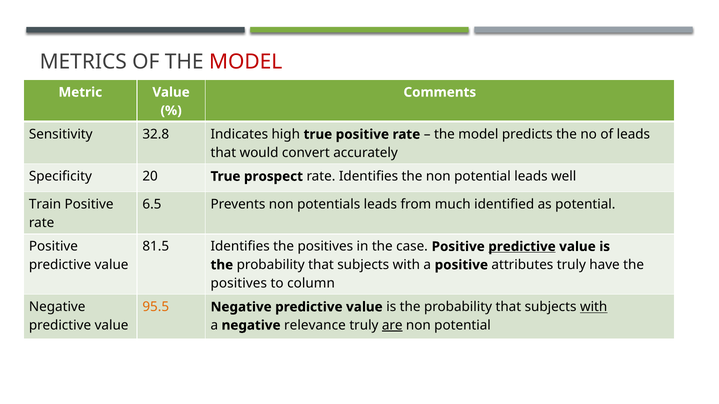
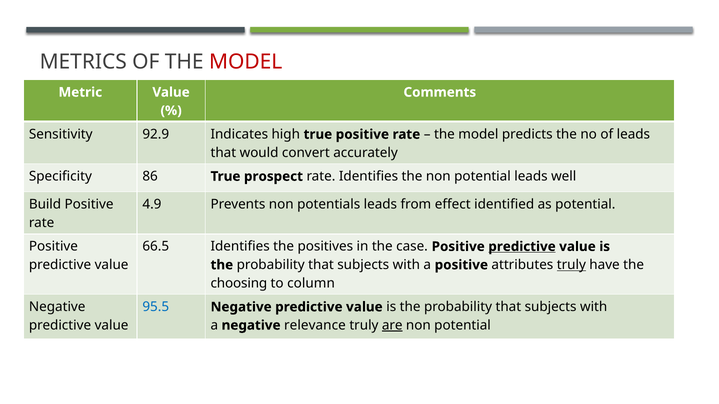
32.8: 32.8 -> 92.9 (156, 134)
20: 20 -> 86 (150, 177)
Train: Train -> Build (45, 205)
6.5: 6.5 -> 4.9 (152, 205)
much: much -> effect (453, 205)
81.5: 81.5 -> 66.5 (156, 247)
truly underline: none -> present (571, 265)
positives: positives -> choosing (239, 283)
95.5 colour: orange -> blue (156, 307)
with underline: present -> none (594, 307)
